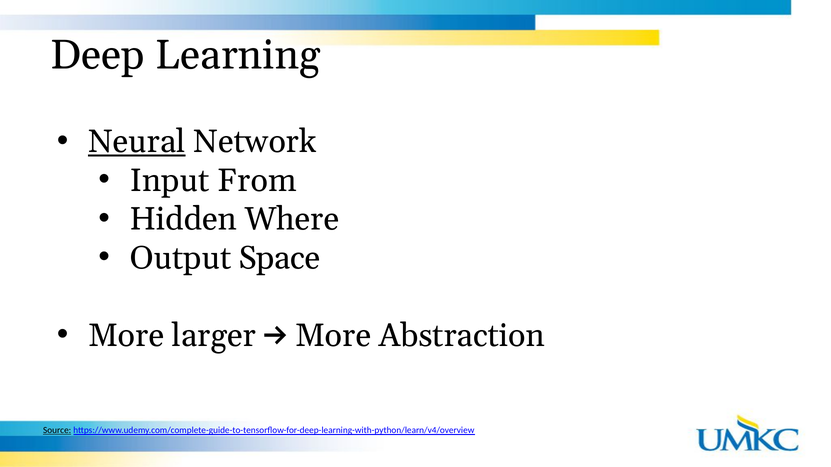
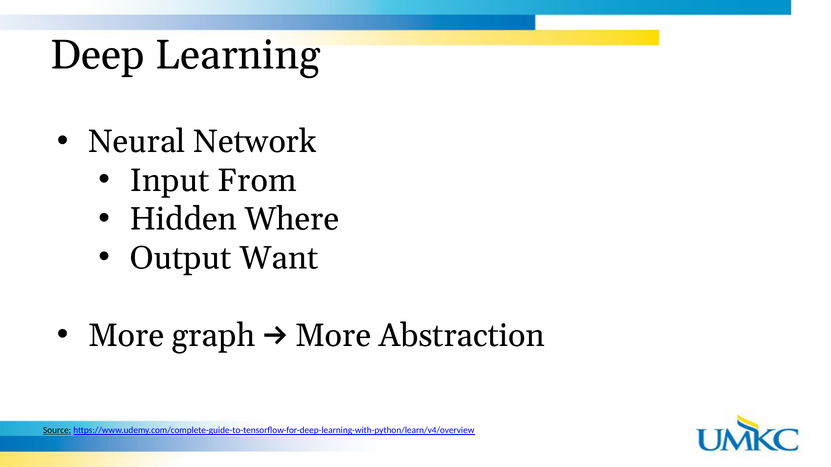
Neural underline: present -> none (137, 142)
Space: Space -> Want (279, 258)
larger: larger -> graph (214, 336)
